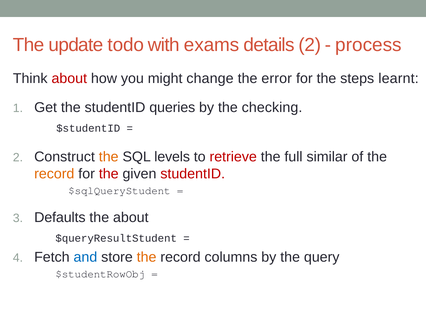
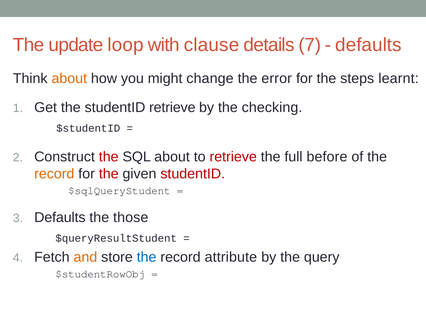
todo: todo -> loop (126, 45)
exams: exams -> clause (212, 45)
details 2: 2 -> 7 (310, 45)
process: process -> defaults (368, 45)
about colour: red -> orange (69, 79)
studentID queries: queries -> retrieve (172, 108)
the colour: orange -> red (109, 157)
SQL levels: levels -> about (172, 157)
similar: similar -> before (327, 157)
the about: about -> those (131, 218)
and colour: blue -> orange (85, 257)
the colour: orange -> blue (147, 257)
columns: columns -> attribute (231, 257)
